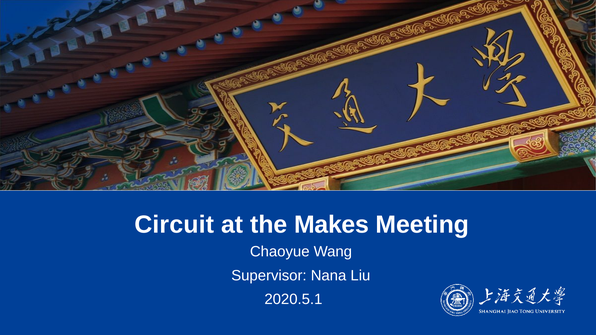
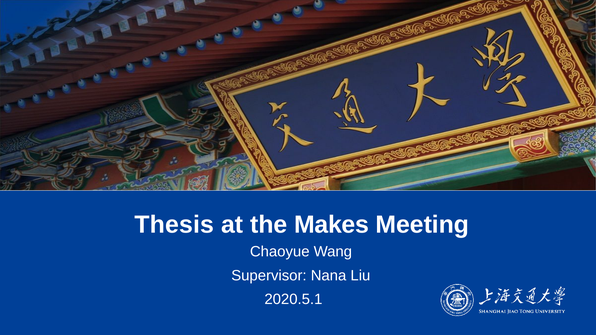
Circuit: Circuit -> Thesis (174, 225)
